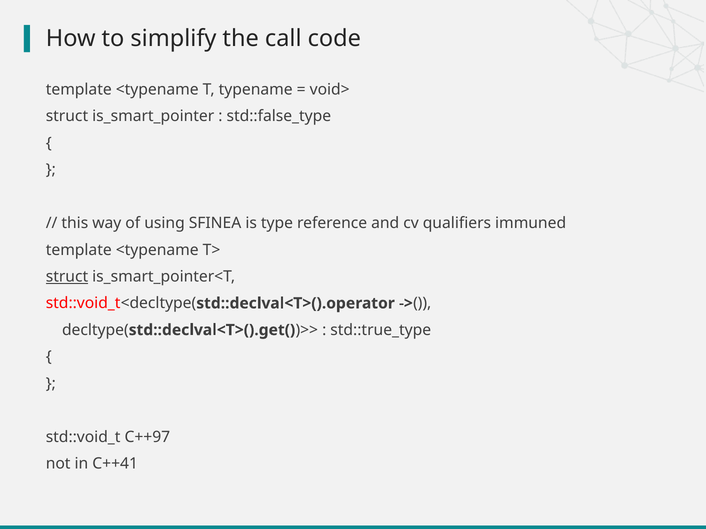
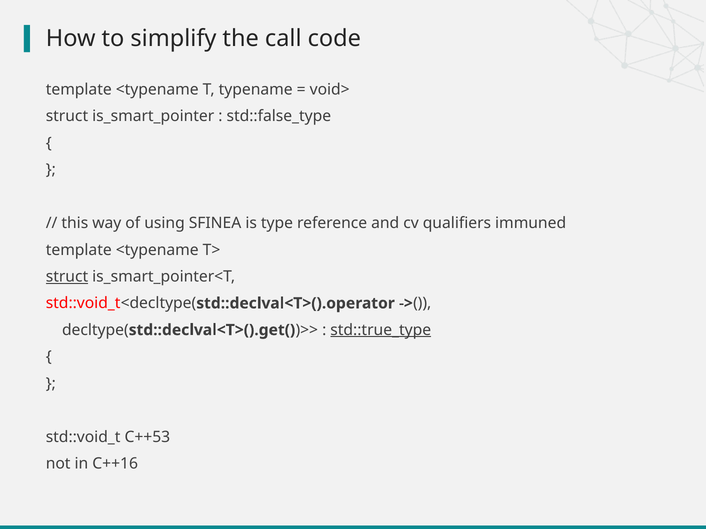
std::true_type underline: none -> present (381, 330)
C++97: C++97 -> C++53 (147, 437)
C++41: C++41 -> C++16 (115, 464)
